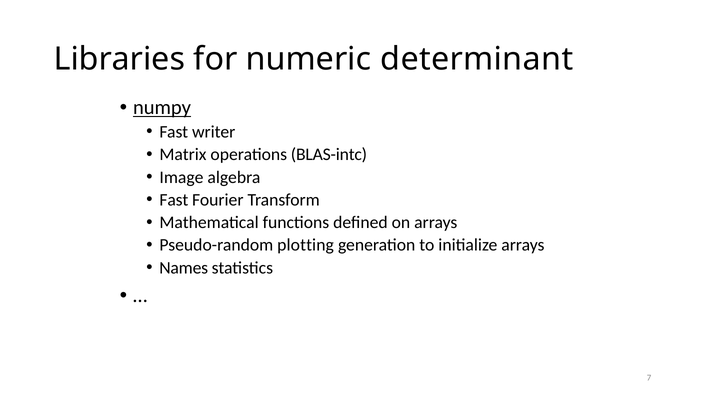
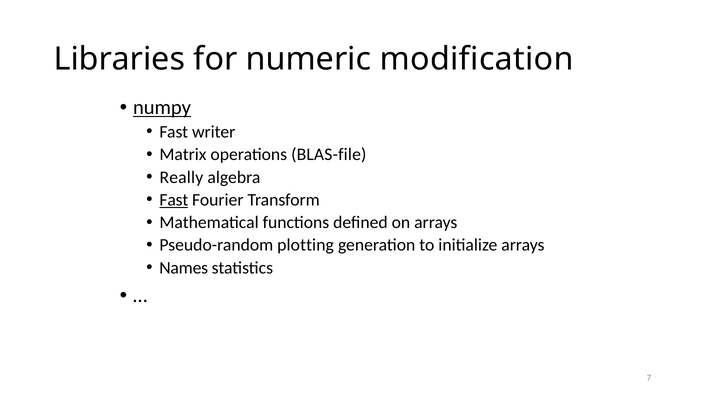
determinant: determinant -> modification (477, 59)
BLAS-intc: BLAS-intc -> BLAS-file (329, 155)
Image: Image -> Really (181, 177)
Fast underline: none -> present (174, 200)
